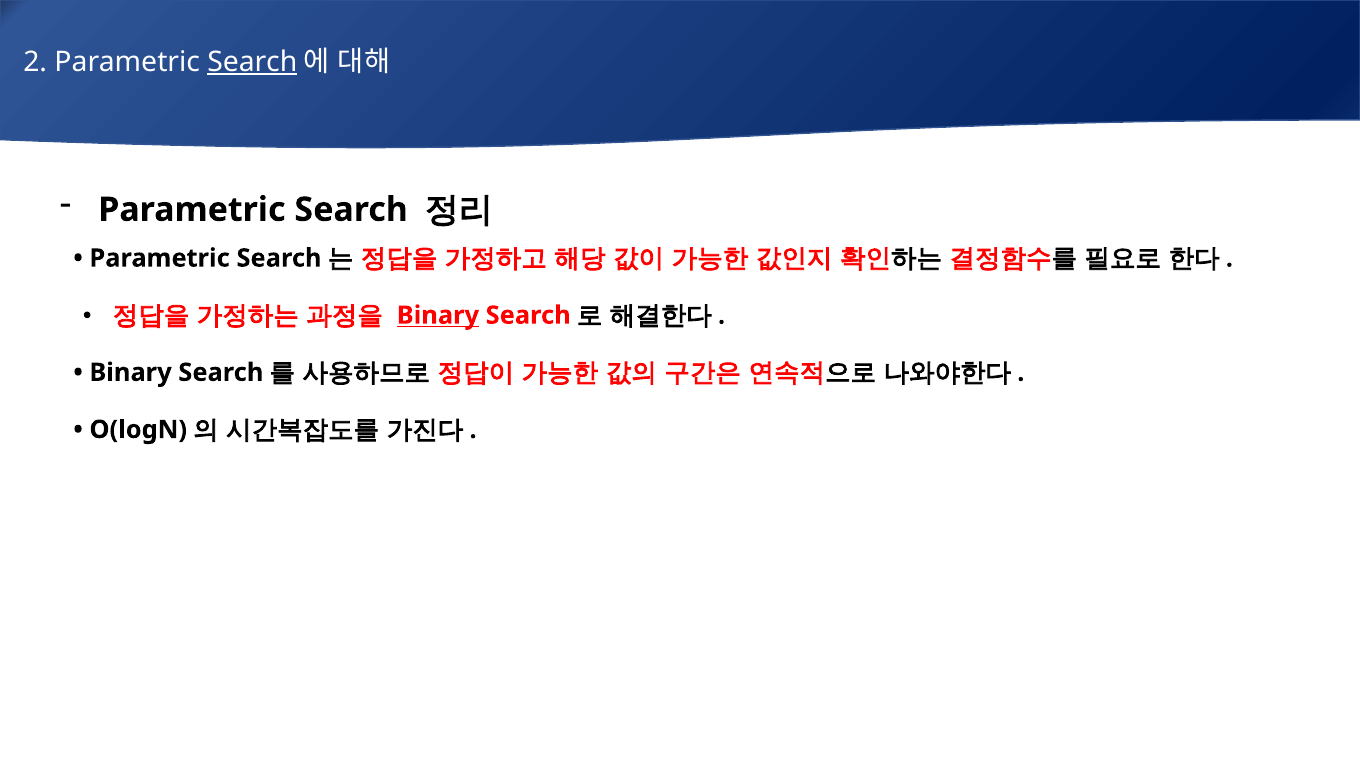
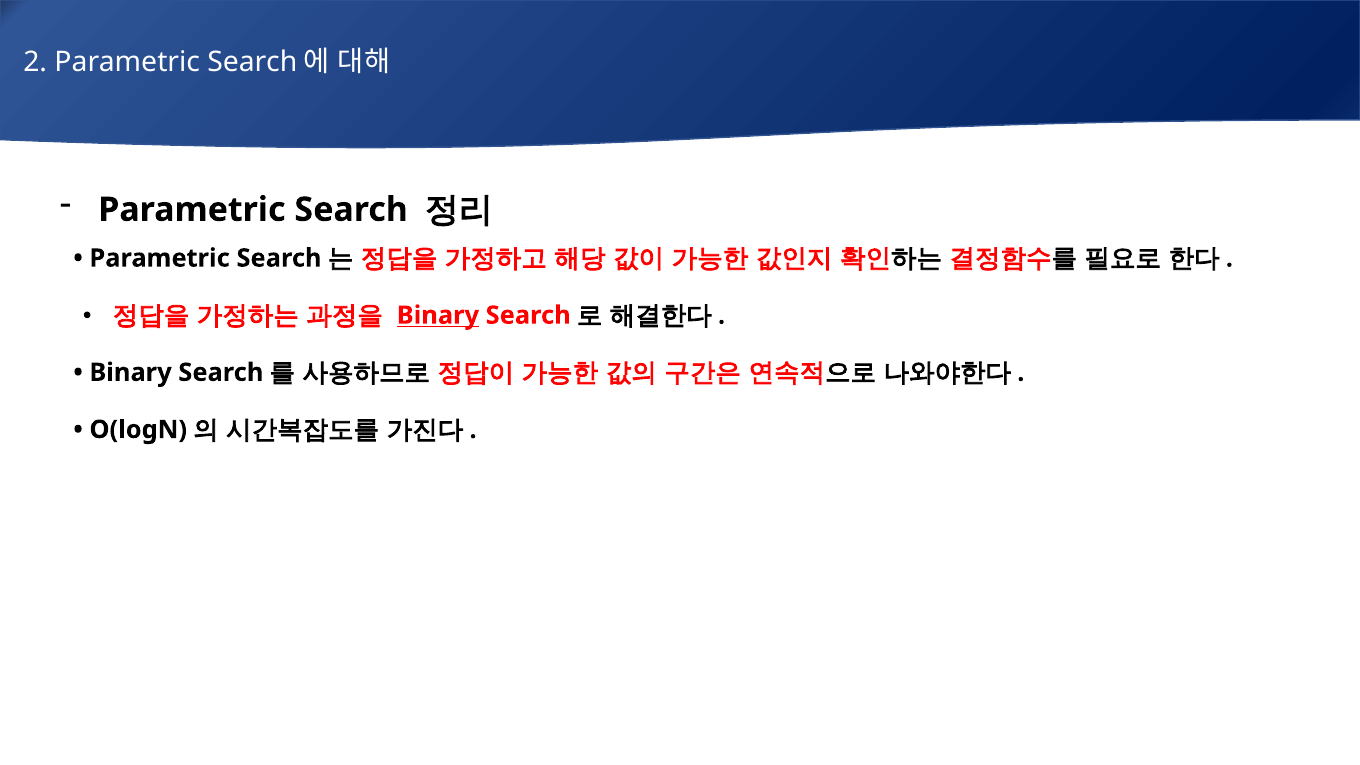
Search underline: present -> none (252, 62)
